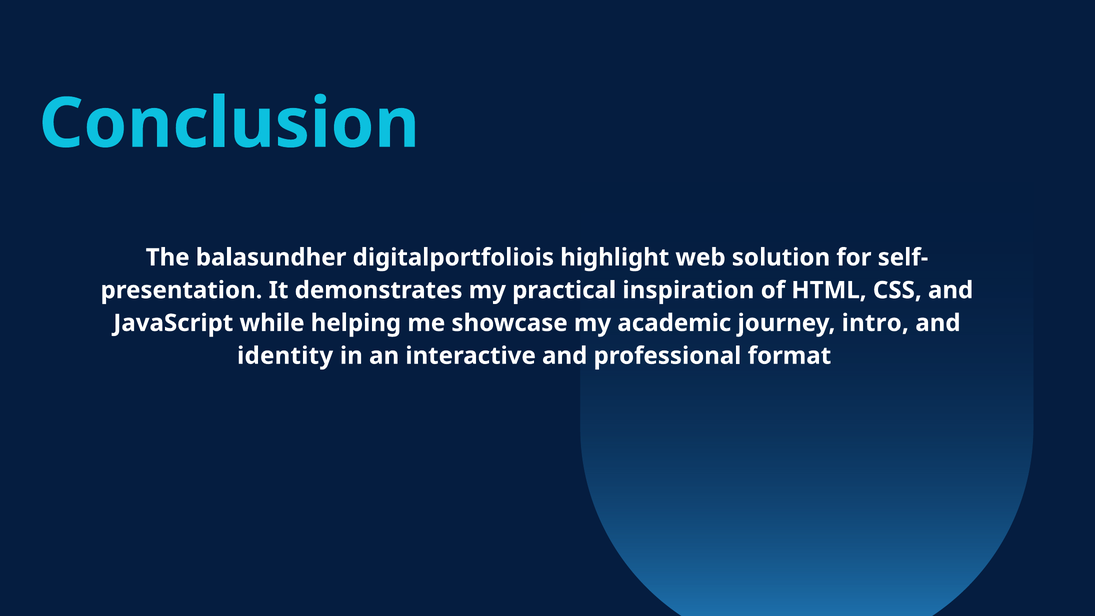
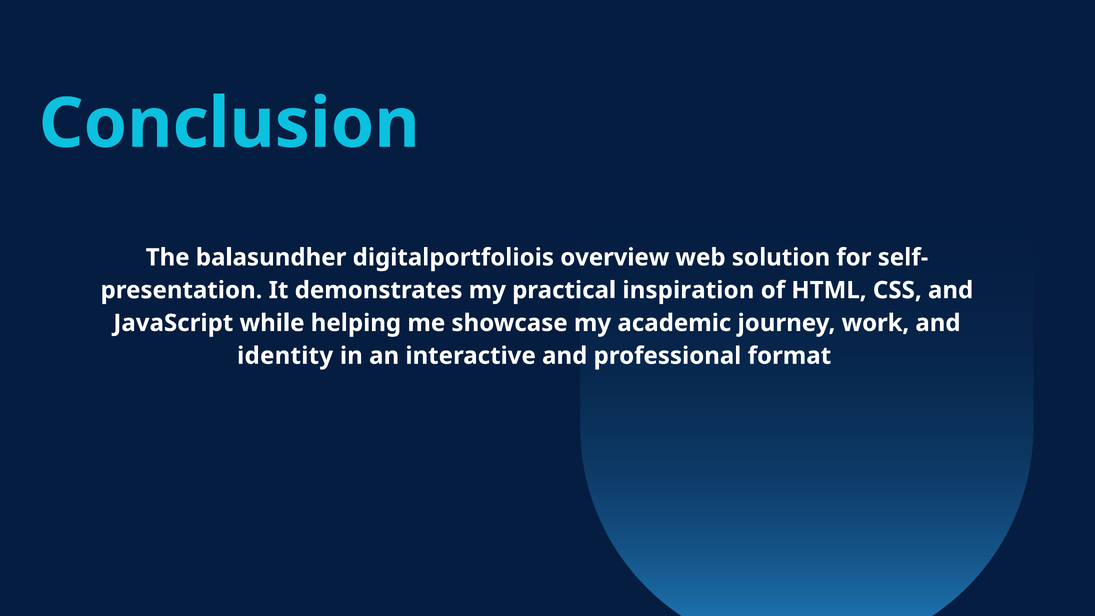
highlight: highlight -> overview (615, 257)
intro: intro -> work (875, 323)
